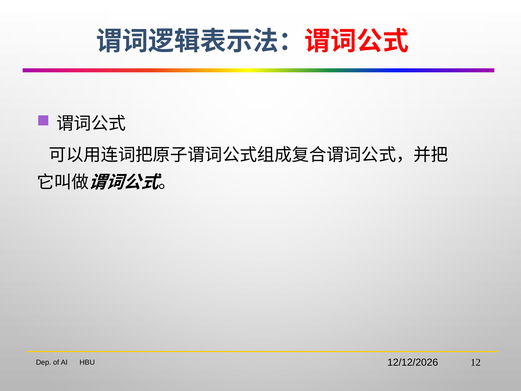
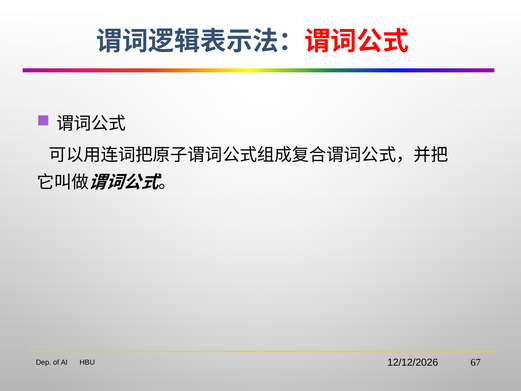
12: 12 -> 67 (476, 362)
